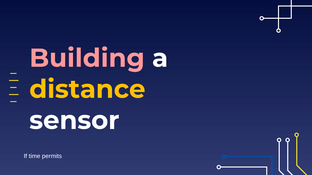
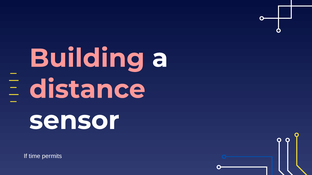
distance colour: yellow -> pink (87, 90)
